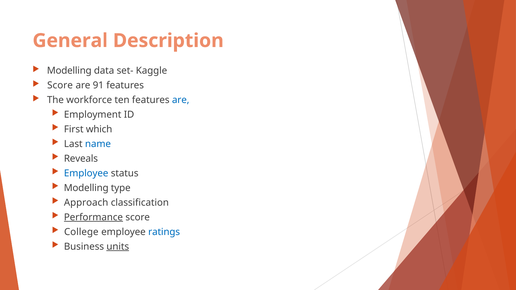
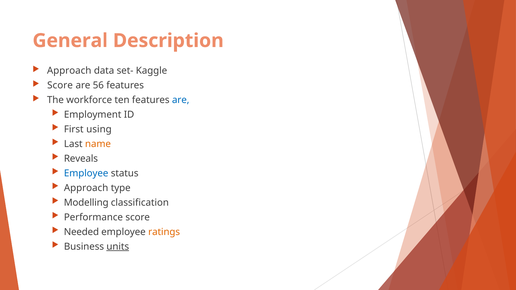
Modelling: Modelling -> Approach (69, 71)
91: 91 -> 56 (98, 85)
which: which -> using (99, 129)
name colour: blue -> orange (98, 144)
Modelling: Modelling -> Approach (86, 188)
Approach: Approach -> Modelling (86, 203)
Performance underline: present -> none (93, 217)
College: College -> Needed (81, 232)
ratings colour: blue -> orange (164, 232)
